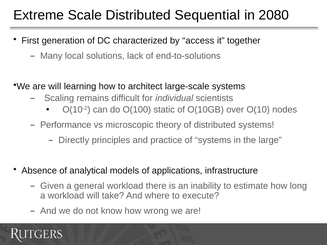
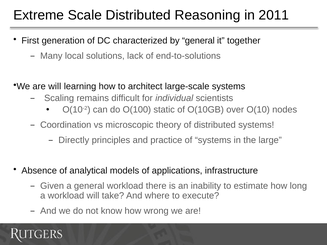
Sequential: Sequential -> Reasoning (207, 15)
2080: 2080 -> 2011 (274, 15)
by access: access -> general (198, 41)
Performance: Performance -> Coordination (66, 125)
